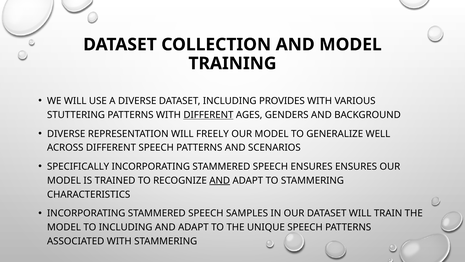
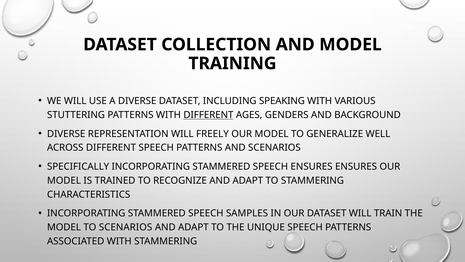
PROVIDES: PROVIDES -> SPEAKING (282, 101)
AND underline: present -> none (220, 180)
TO INCLUDING: INCLUDING -> SCENARIOS (126, 227)
